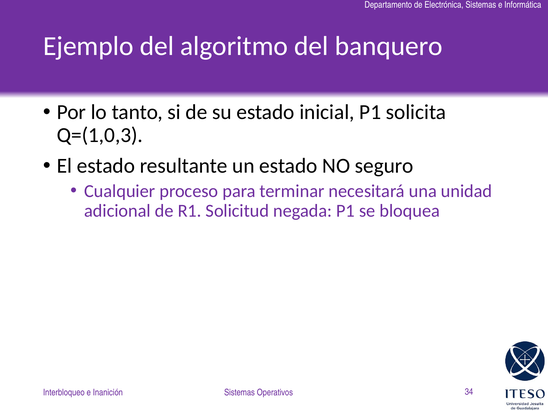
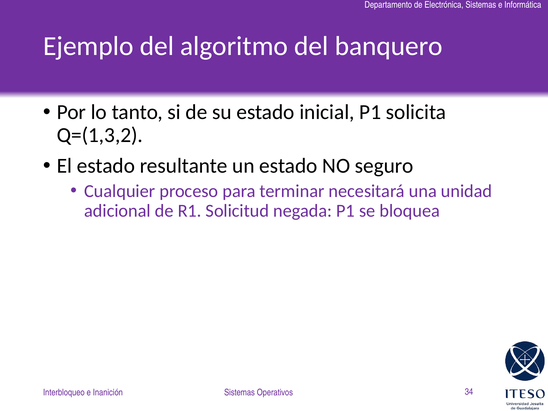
Q=(1,0,3: Q=(1,0,3 -> Q=(1,3,2 (100, 135)
